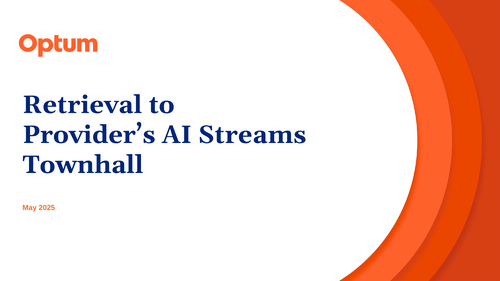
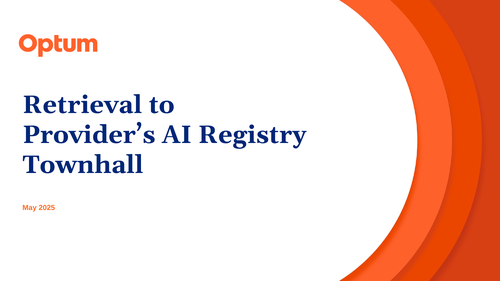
Streams: Streams -> Registry (252, 135)
